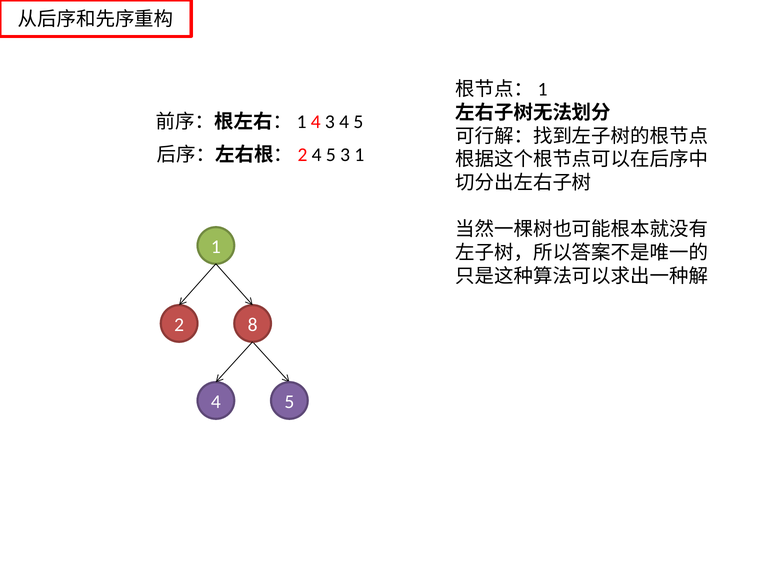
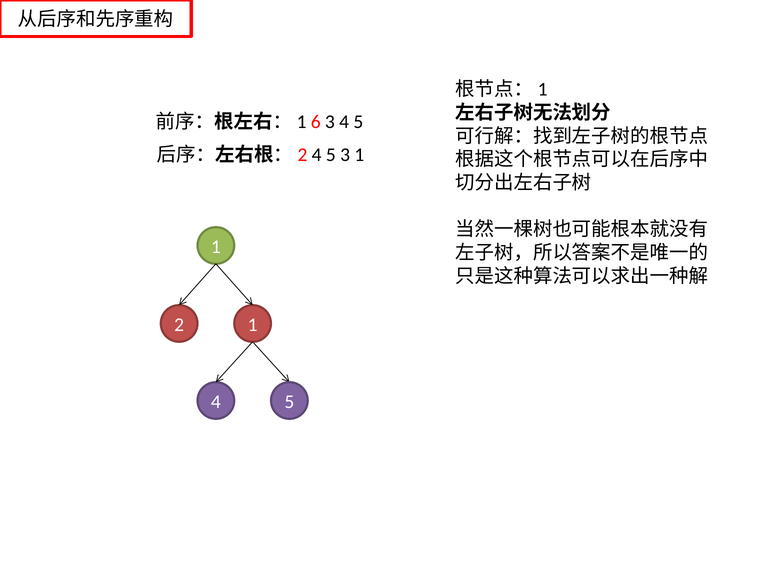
4: 4 -> 6 (316, 122)
2 8: 8 -> 1 (253, 325)
